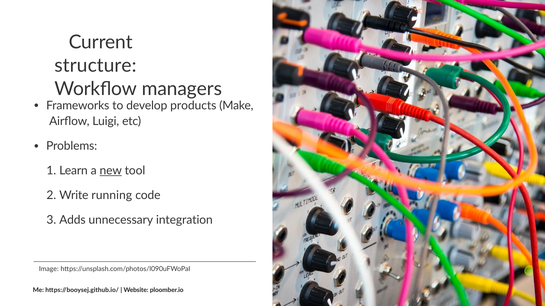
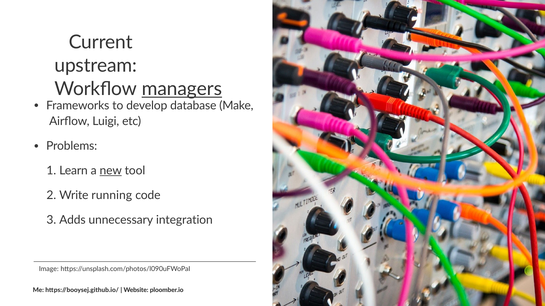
structure: structure -> upstream (96, 66)
managers underline: none -> present (182, 89)
products: products -> database (193, 106)
